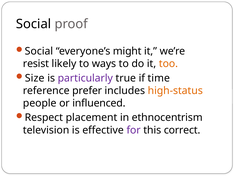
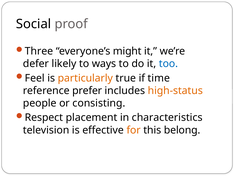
Social: Social -> Three (39, 51)
resist: resist -> defer (36, 64)
too colour: orange -> blue (168, 64)
Size: Size -> Feel (35, 78)
particularly colour: purple -> orange (85, 78)
influenced: influenced -> consisting (99, 103)
ethnocentrism: ethnocentrism -> characteristics (167, 117)
for colour: purple -> orange (134, 130)
correct: correct -> belong (182, 130)
